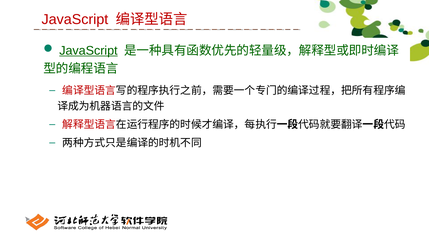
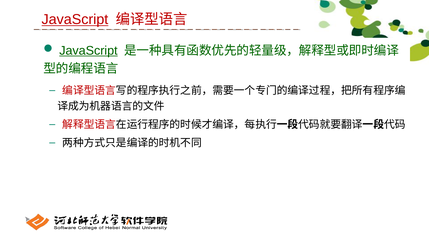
JavaScript underline: none -> present (75, 20)
